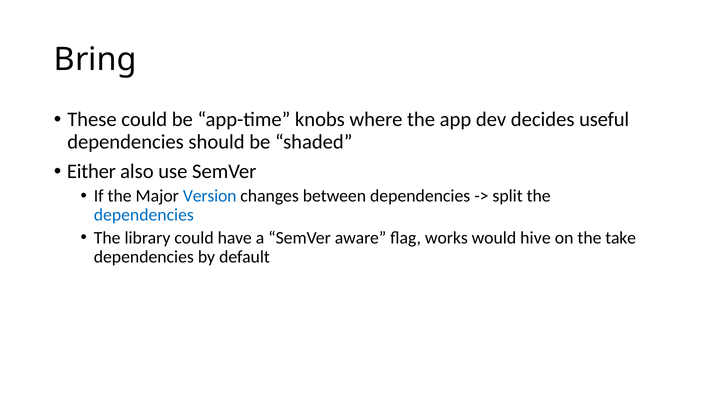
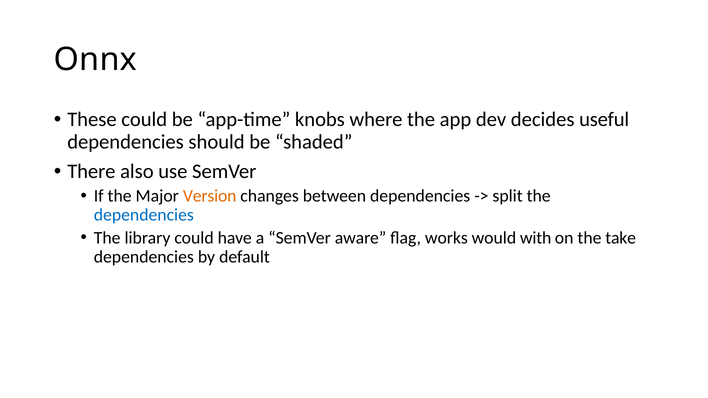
Bring: Bring -> Onnx (95, 59)
Either: Either -> There (91, 172)
Version colour: blue -> orange (210, 196)
hive: hive -> with (536, 238)
